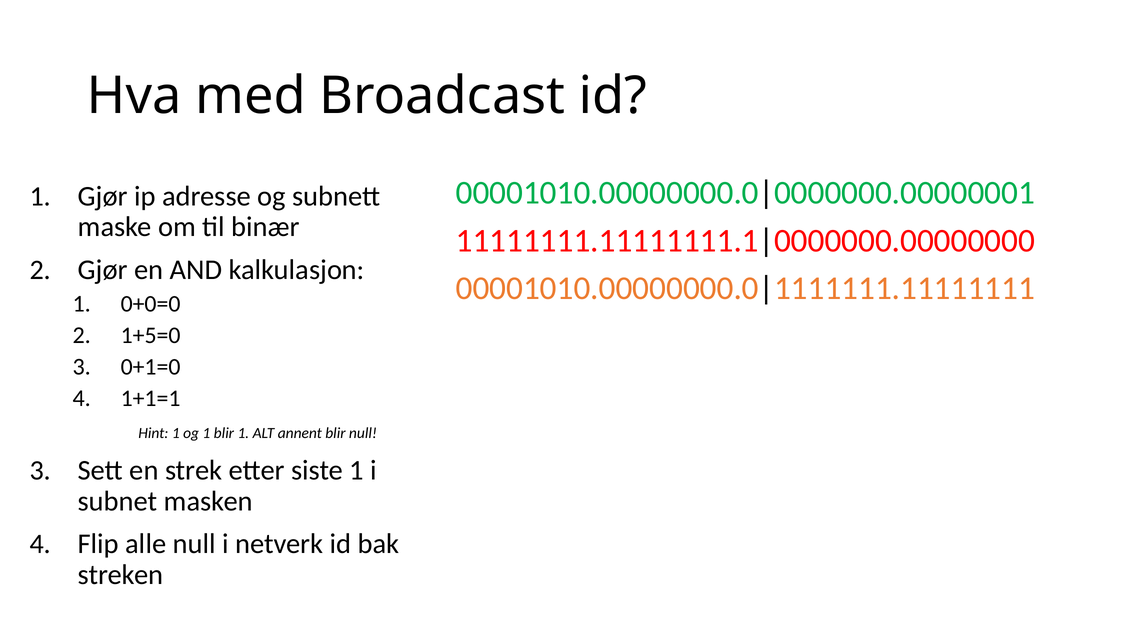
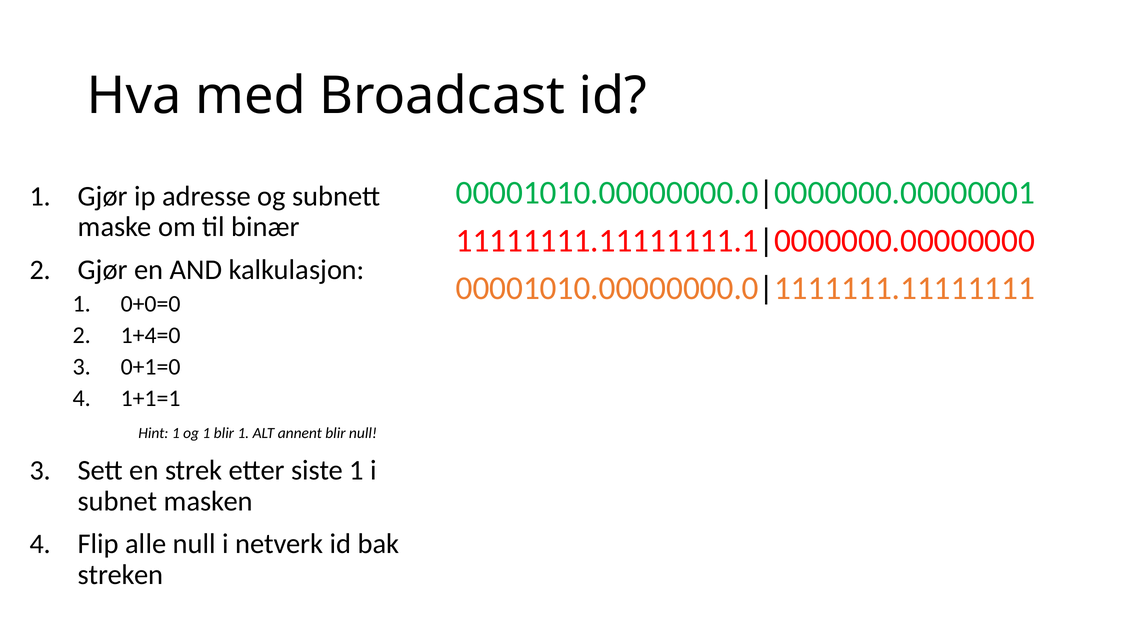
1+5=0: 1+5=0 -> 1+4=0 (151, 335)
